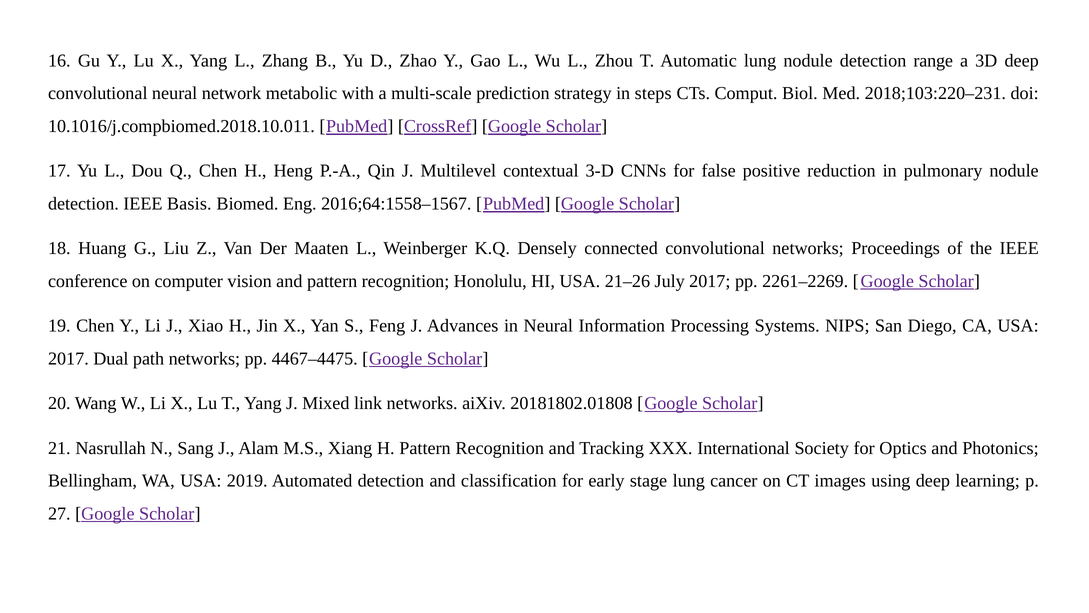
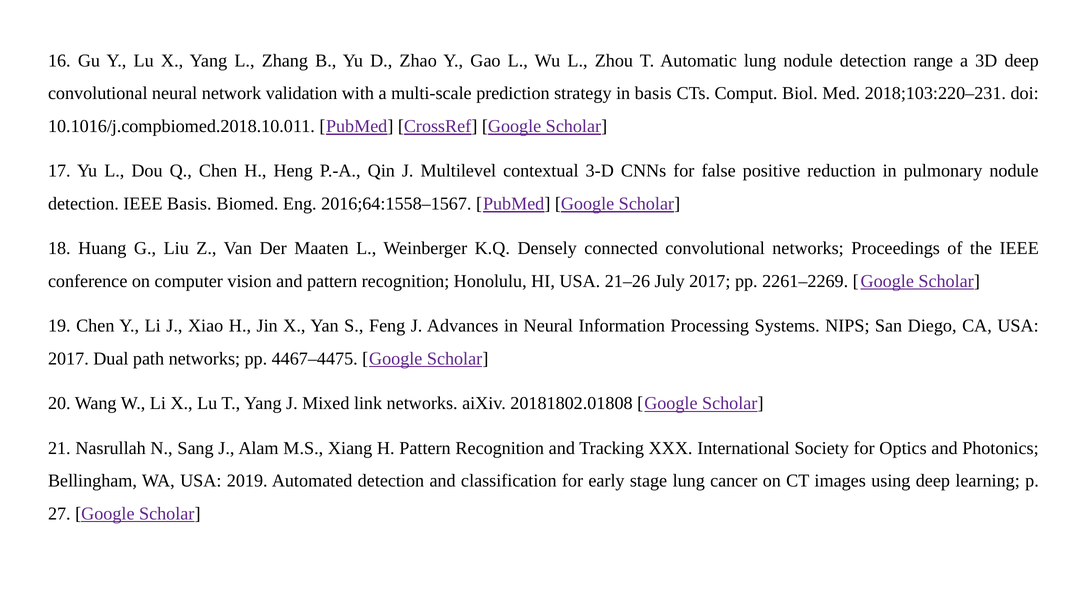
metabolic: metabolic -> validation (302, 93)
in steps: steps -> basis (653, 93)
